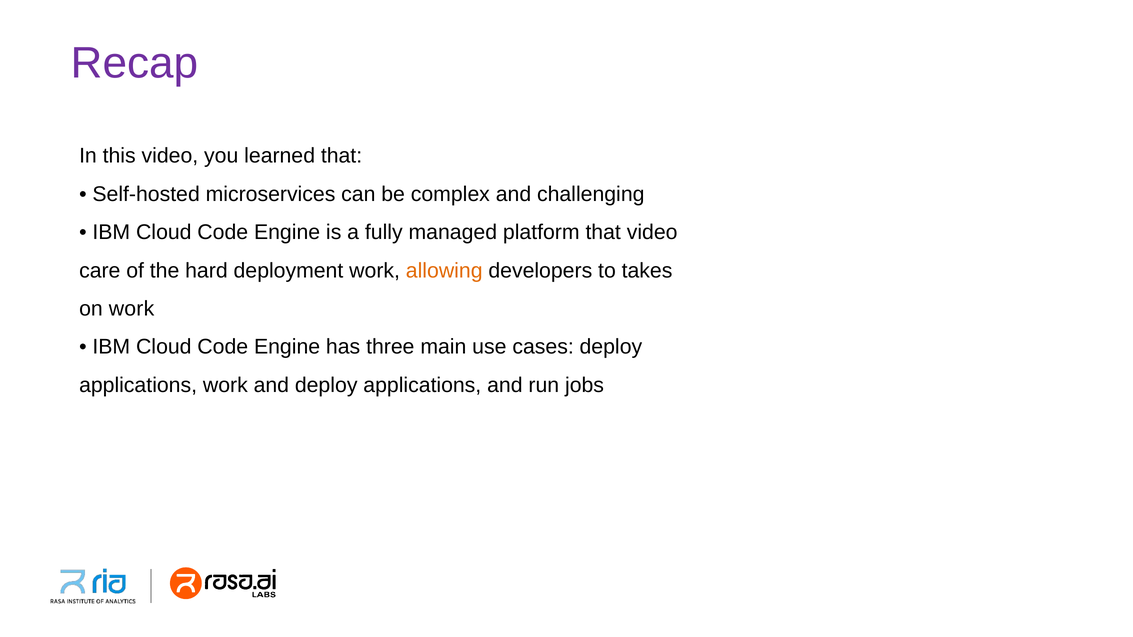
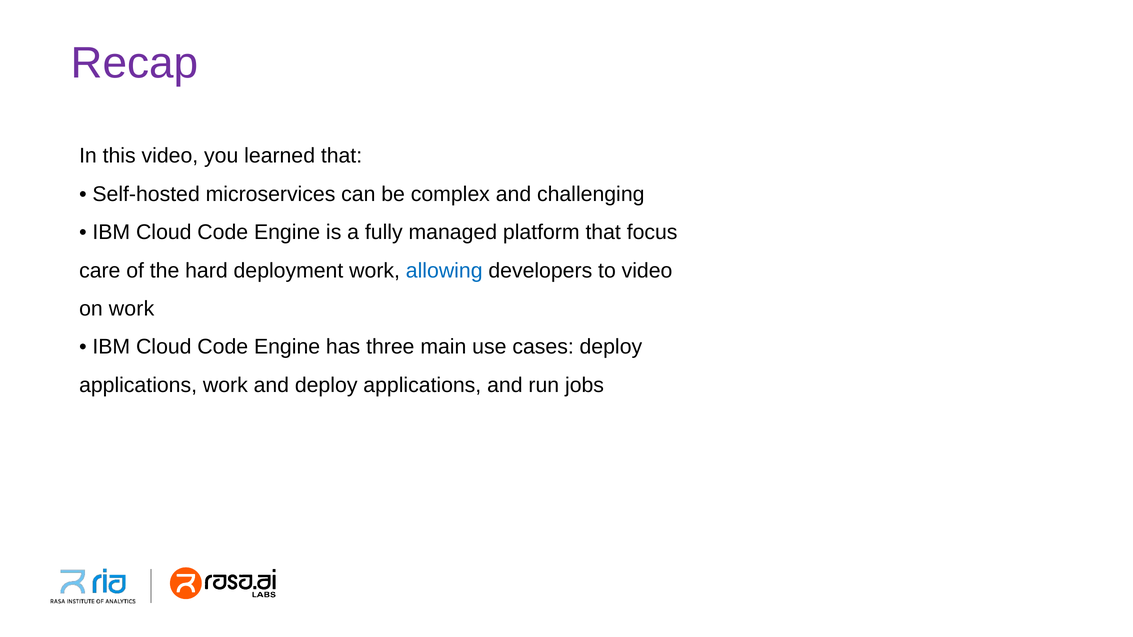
that video: video -> focus (652, 232)
allowing colour: orange -> blue (444, 271)
to takes: takes -> video (647, 271)
